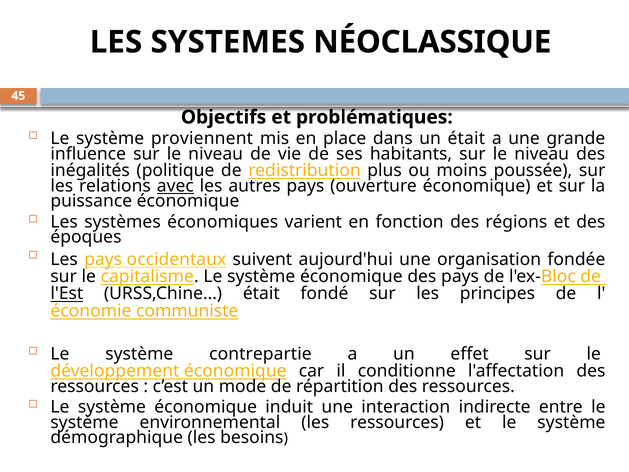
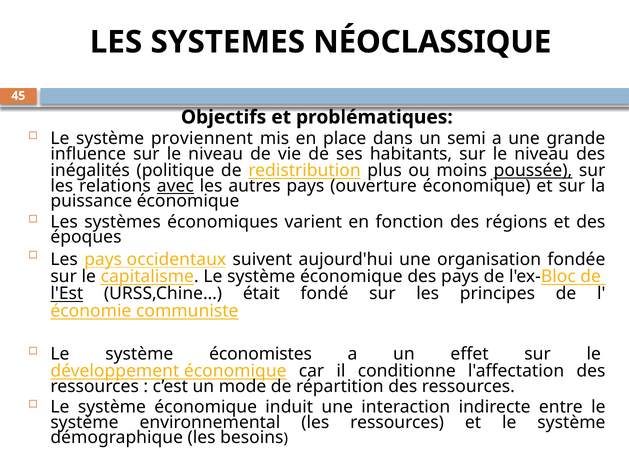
un était: était -> semi (467, 139)
poussée underline: none -> present (533, 170)
contrepartie: contrepartie -> économistes (261, 354)
